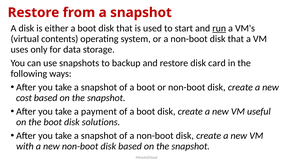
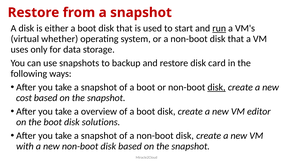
contents: contents -> whether (60, 39)
disk underline: none -> present (216, 87)
payment: payment -> overview (99, 111)
useful: useful -> editor (259, 111)
